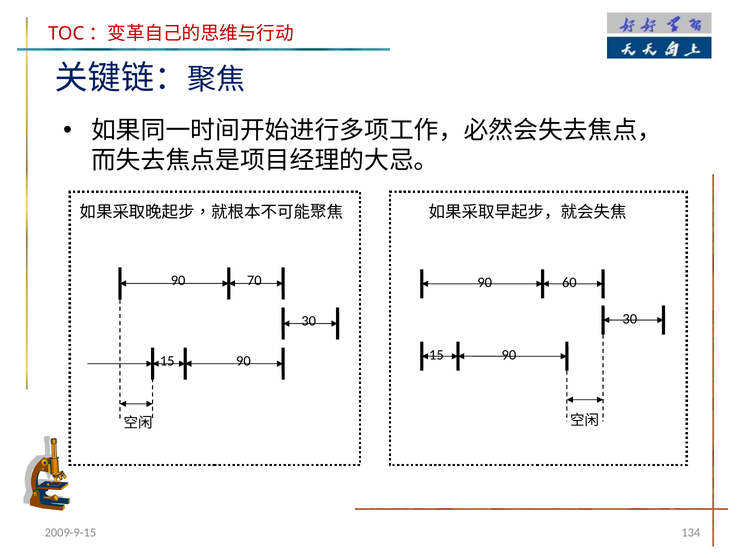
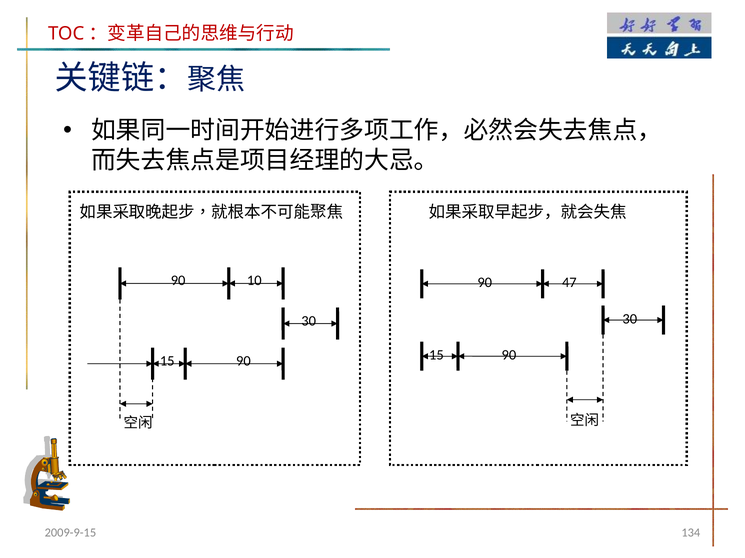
70: 70 -> 10 (254, 281)
60: 60 -> 47 (569, 283)
